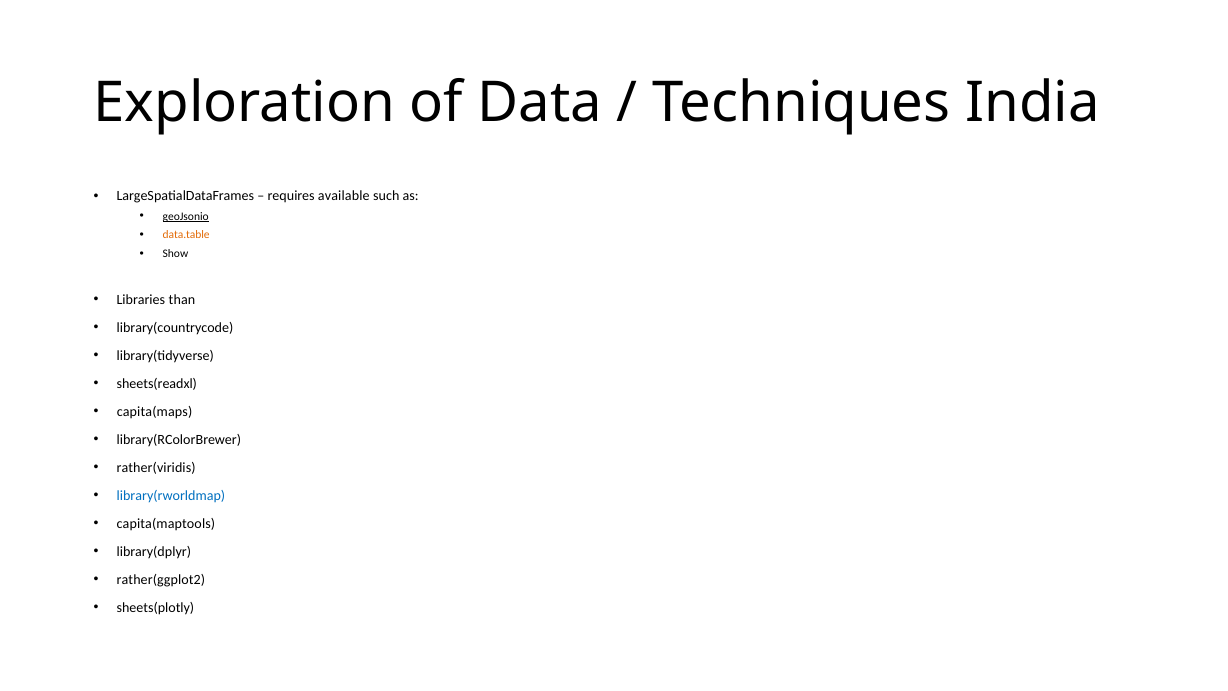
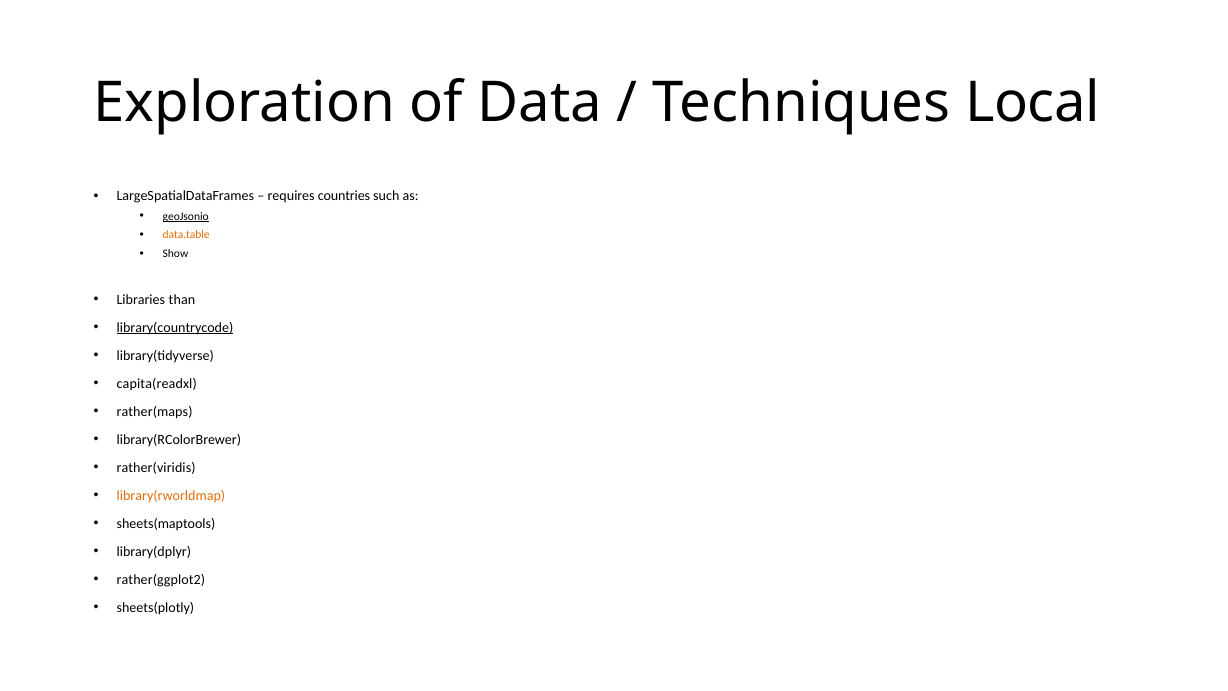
India: India -> Local (1033, 103)
available: available -> countries (344, 196)
library(countrycode underline: none -> present (175, 327)
sheets(readxl: sheets(readxl -> capita(readxl (157, 383)
capita(maps: capita(maps -> rather(maps (155, 411)
library(rworldmap colour: blue -> orange (171, 495)
capita(maptools: capita(maptools -> sheets(maptools (166, 523)
